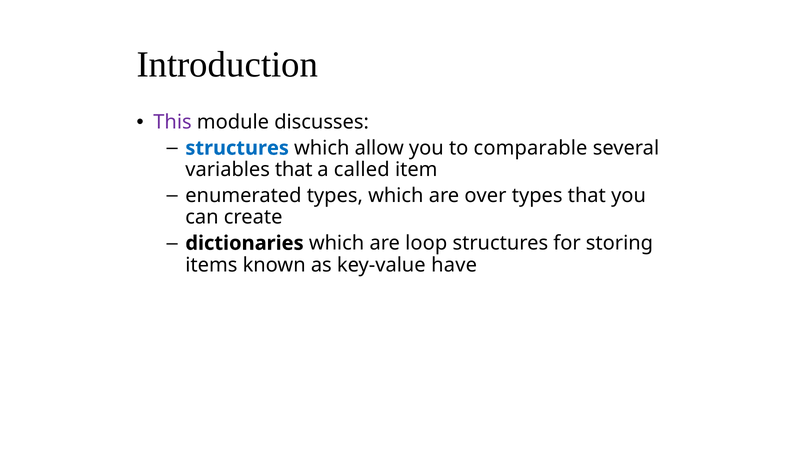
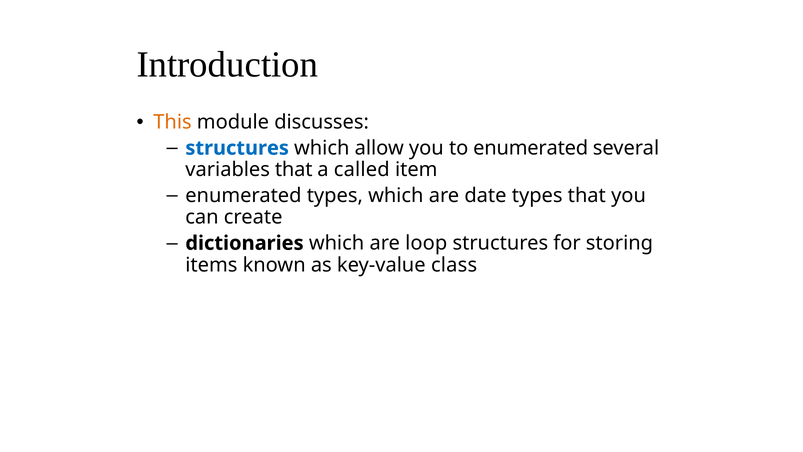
This colour: purple -> orange (173, 122)
to comparable: comparable -> enumerated (531, 148)
over: over -> date (485, 196)
have: have -> class (454, 265)
